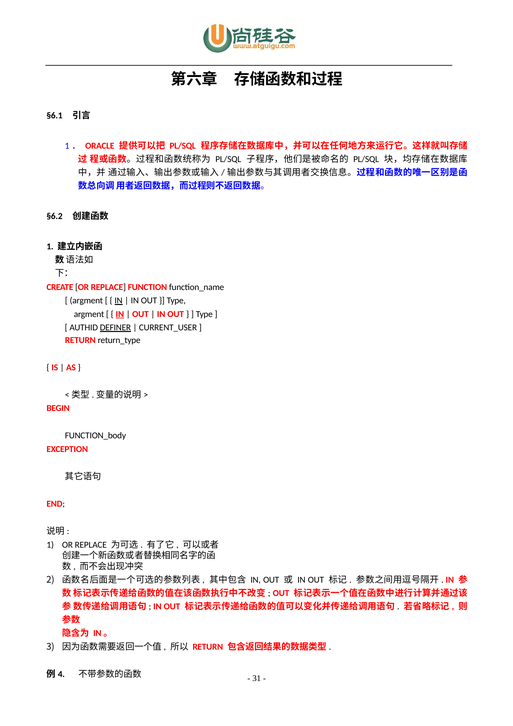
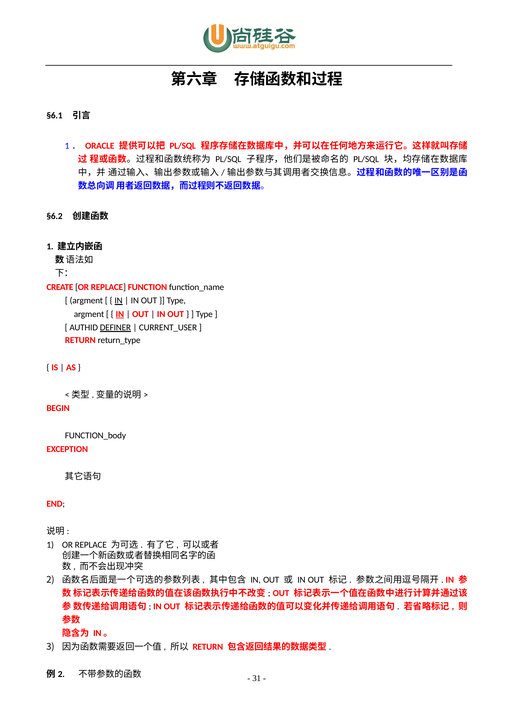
4: 4 -> 2 (61, 674)
